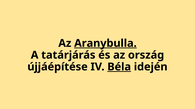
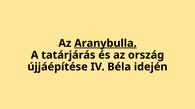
Béla underline: present -> none (119, 67)
